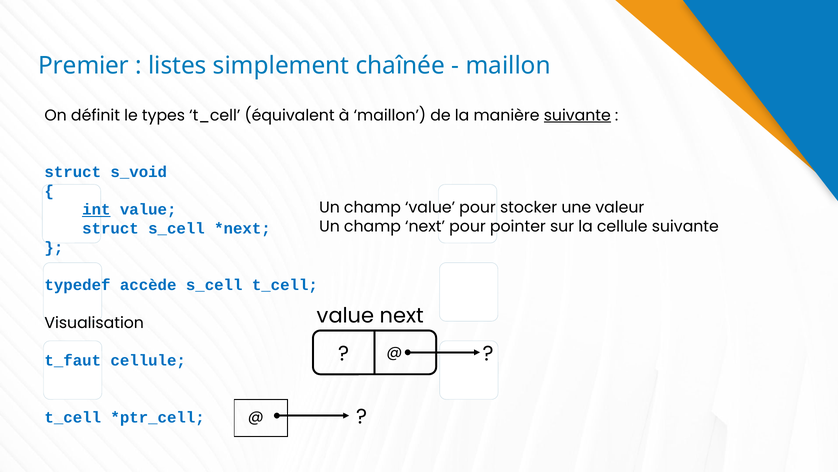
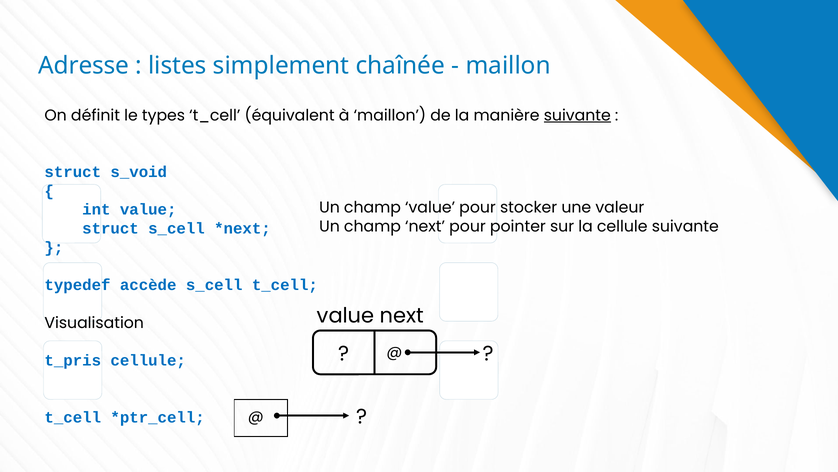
Premier: Premier -> Adresse (84, 65)
int underline: present -> none (96, 209)
t_faut: t_faut -> t_pris (73, 360)
